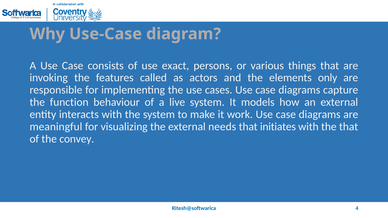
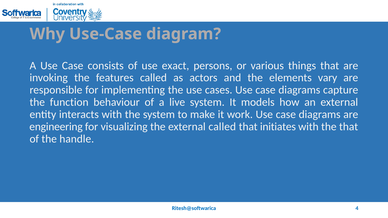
only: only -> vary (328, 78)
meaningful: meaningful -> engineering (56, 127)
external needs: needs -> called (222, 127)
convey: convey -> handle (77, 139)
